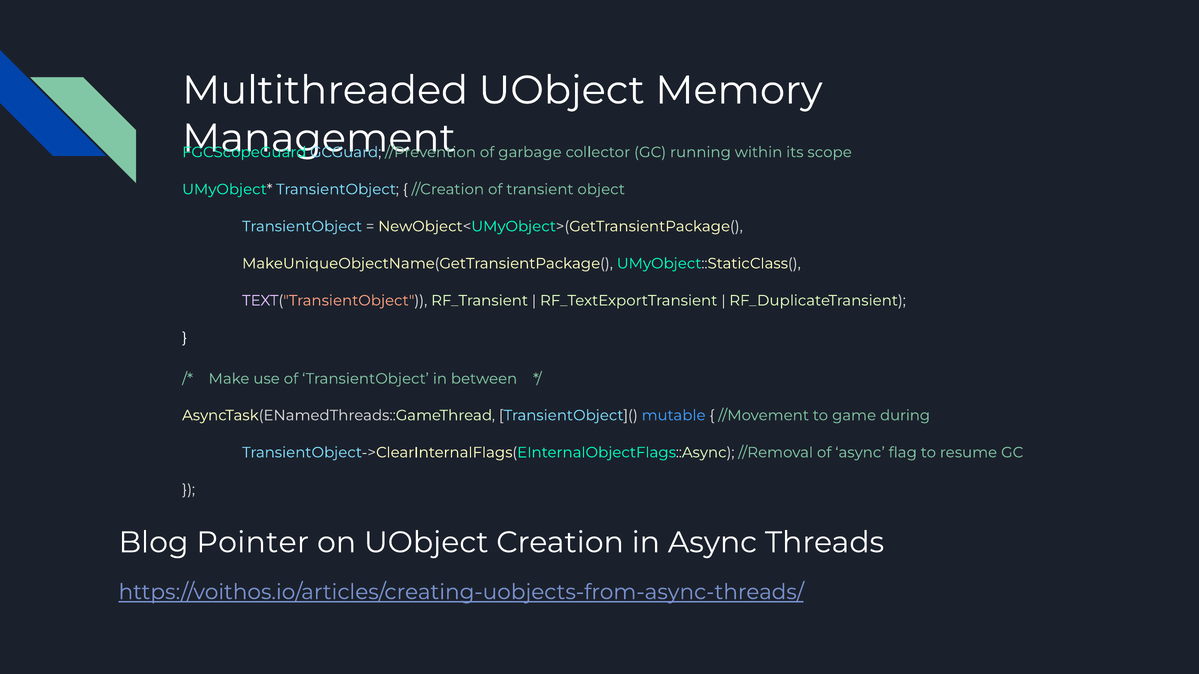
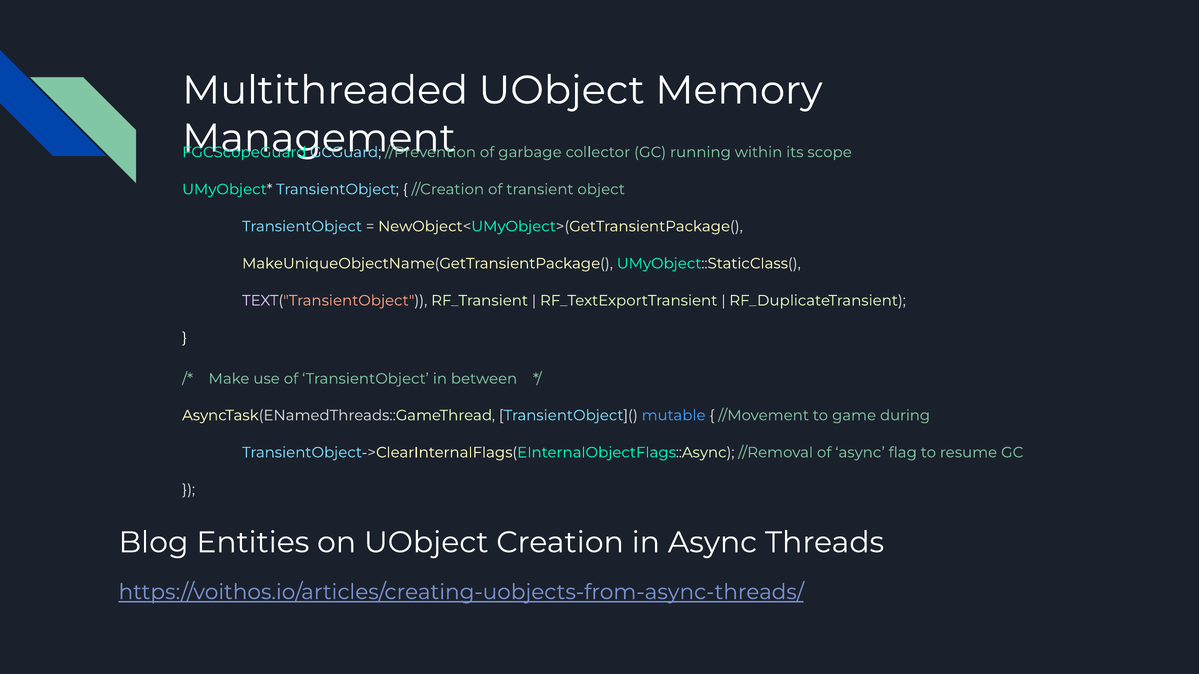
Pointer: Pointer -> Entities (253, 543)
